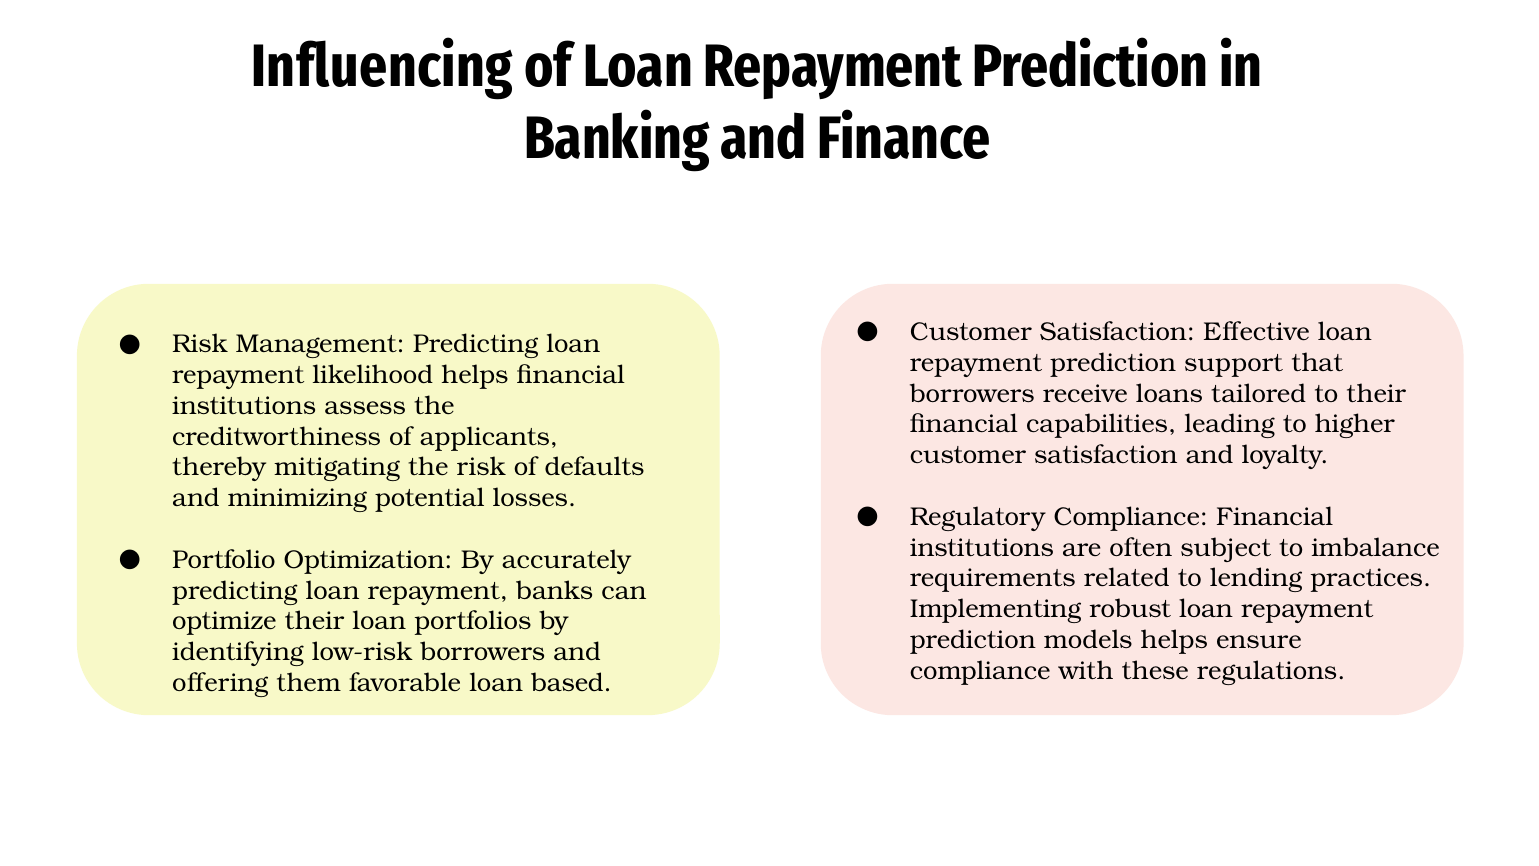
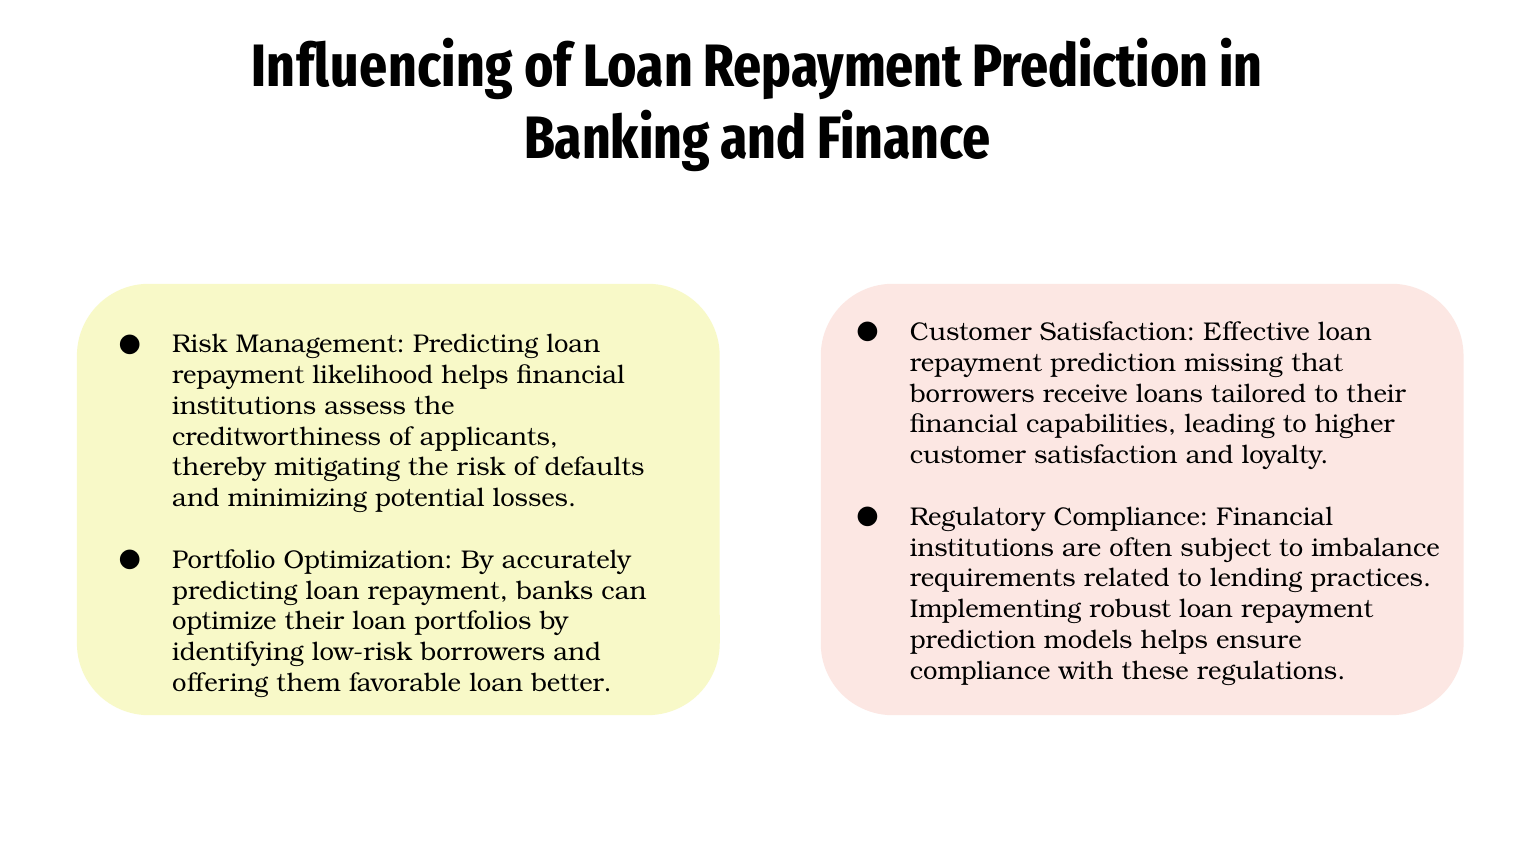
support: support -> missing (1234, 363)
based: based -> better (572, 683)
